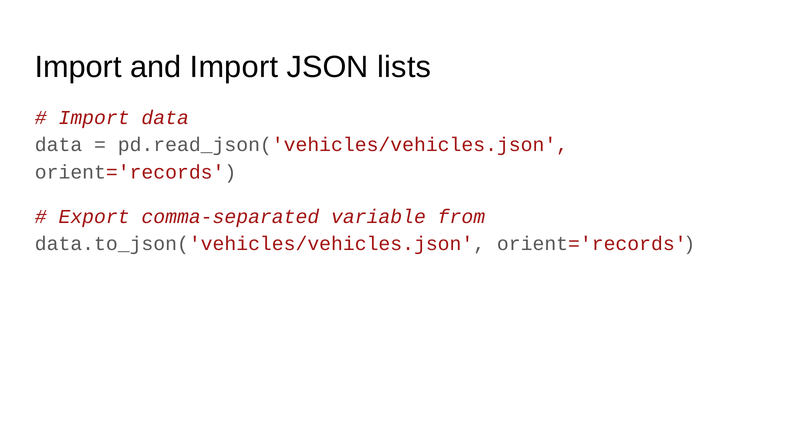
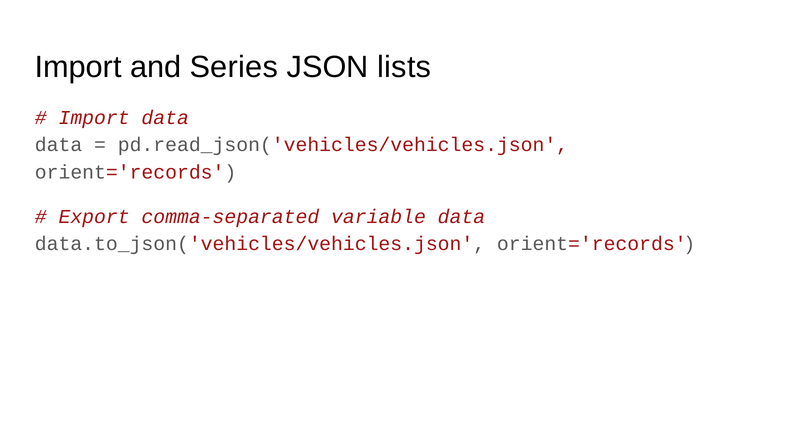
and Import: Import -> Series (234, 67)
variable from: from -> data (461, 217)
